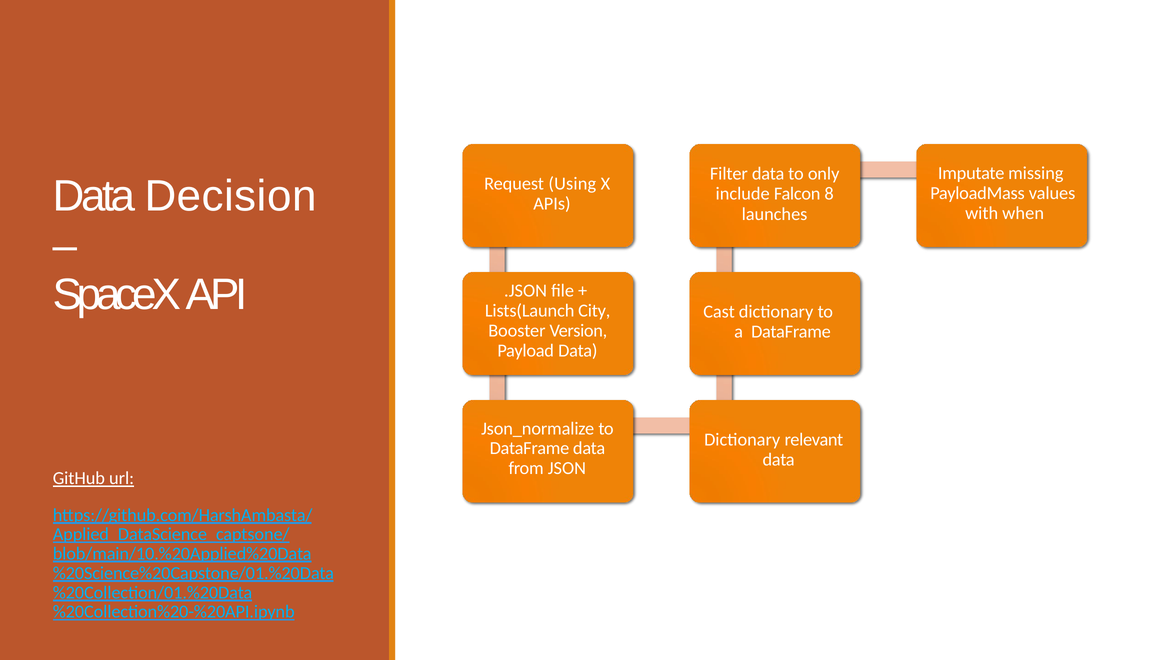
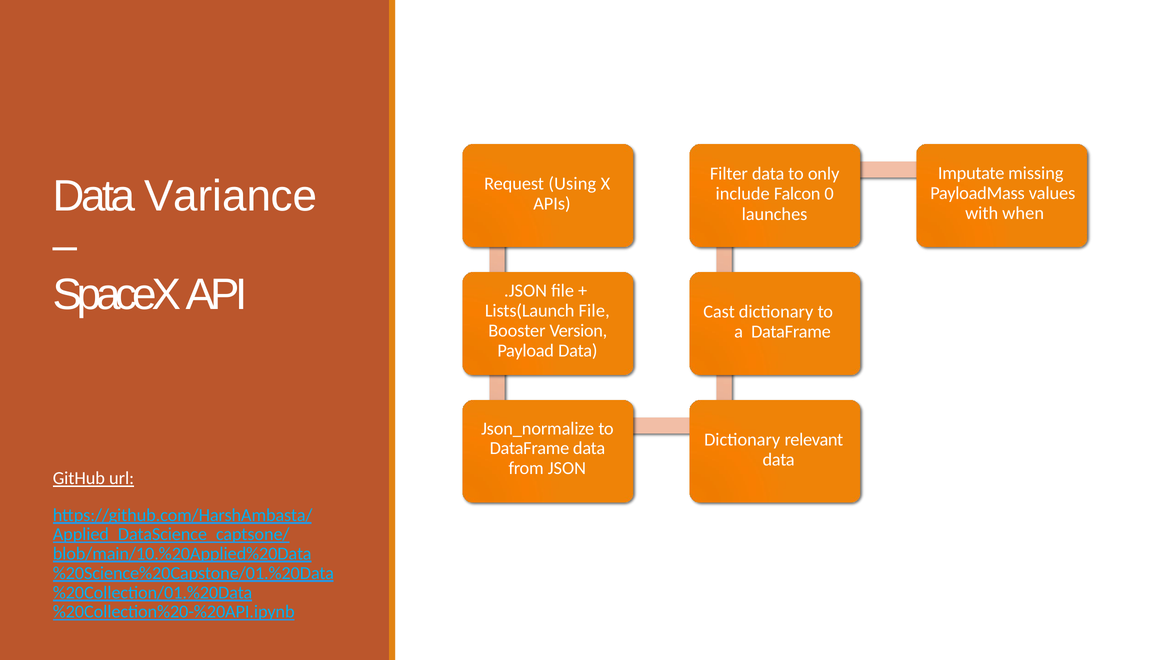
Decision: Decision -> Variance (231, 197)
8: 8 -> 0 (829, 194)
Lists(Launch City: City -> File (594, 311)
